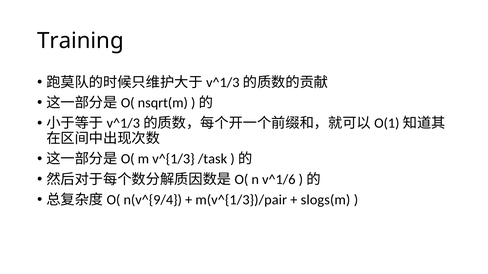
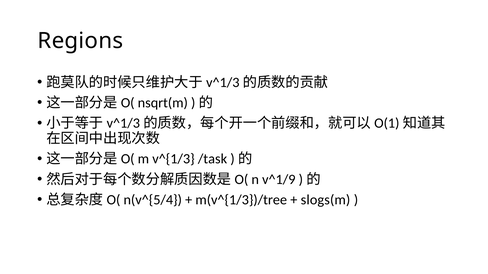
Training: Training -> Regions (80, 41)
v^1/6: v^1/6 -> v^1/9 (279, 180)
n(v^{9/4: n(v^{9/4 -> n(v^{5/4 (153, 200)
m(v^{1/3})/pair: m(v^{1/3})/pair -> m(v^{1/3})/tree (241, 200)
